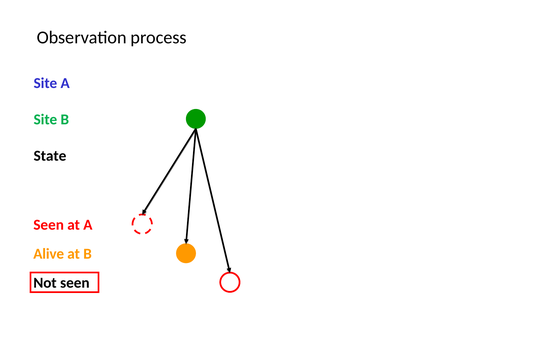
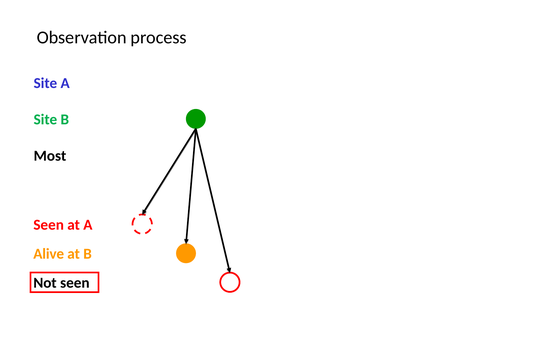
State: State -> Most (50, 156)
